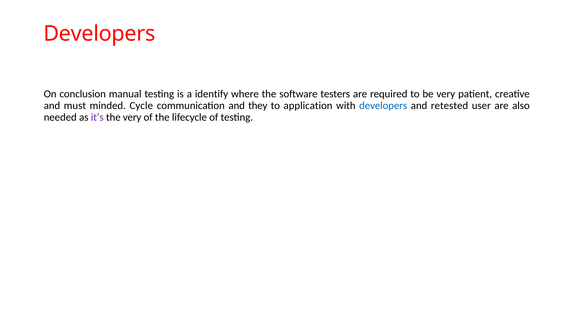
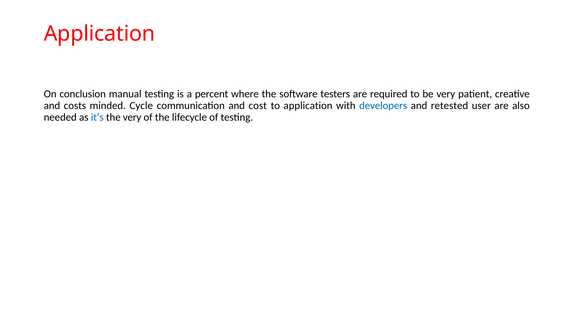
Developers: Developers -> Application (99, 34)
identify: identify -> percent (212, 94)
must: must -> costs (75, 105)
they: they -> cost (258, 105)
it’s colour: purple -> blue (97, 117)
